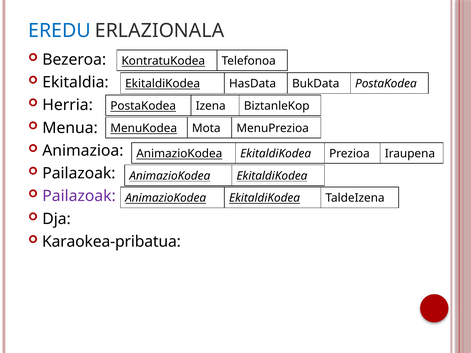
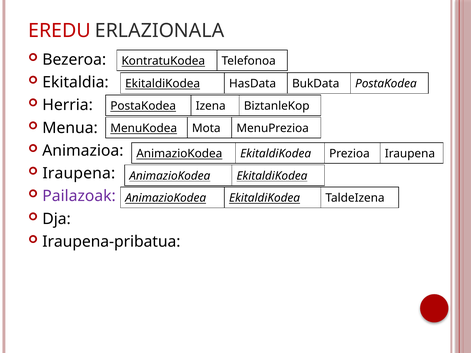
EREDU colour: blue -> red (60, 31)
Pailazoak: Pailazoak -> Iraupena (79, 174)
Karaokea-pribatua: Karaokea-pribatua -> Iraupena-pribatua (111, 242)
